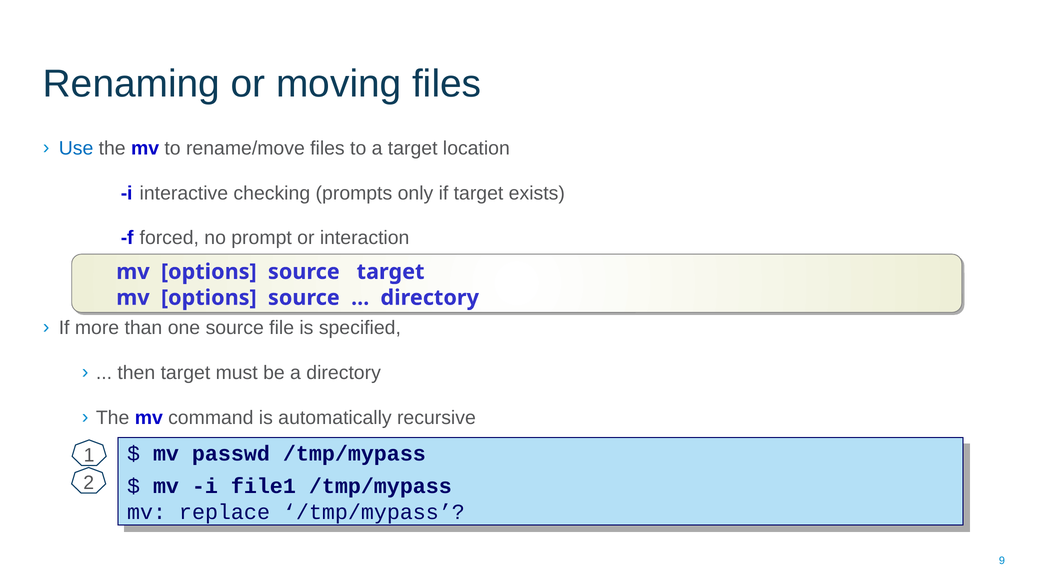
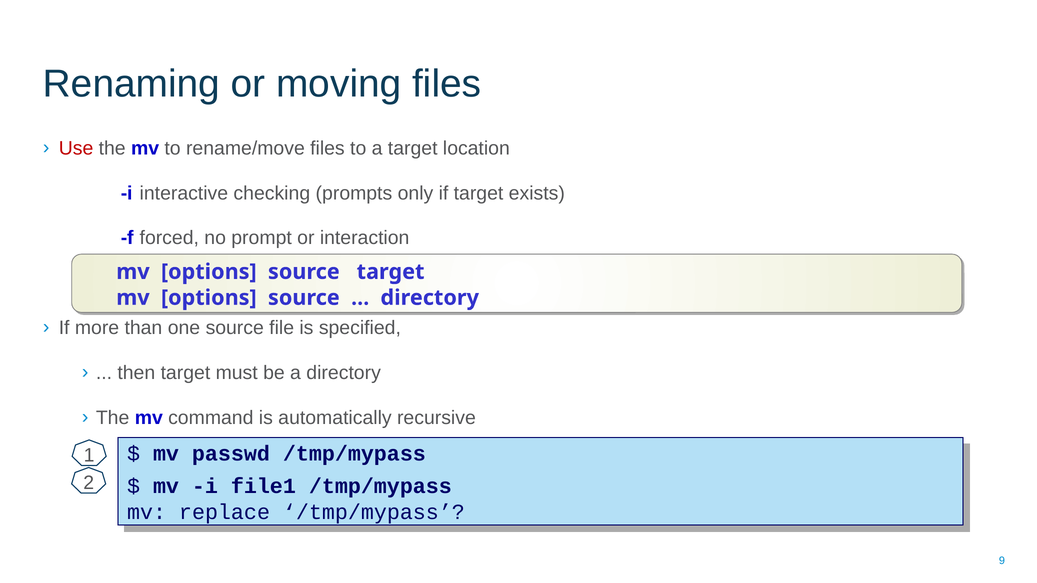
Use colour: blue -> red (76, 148)
